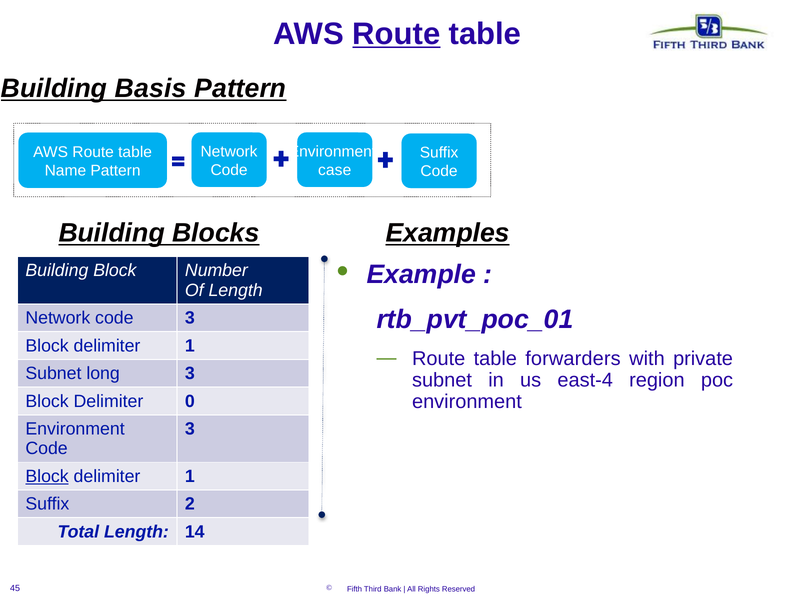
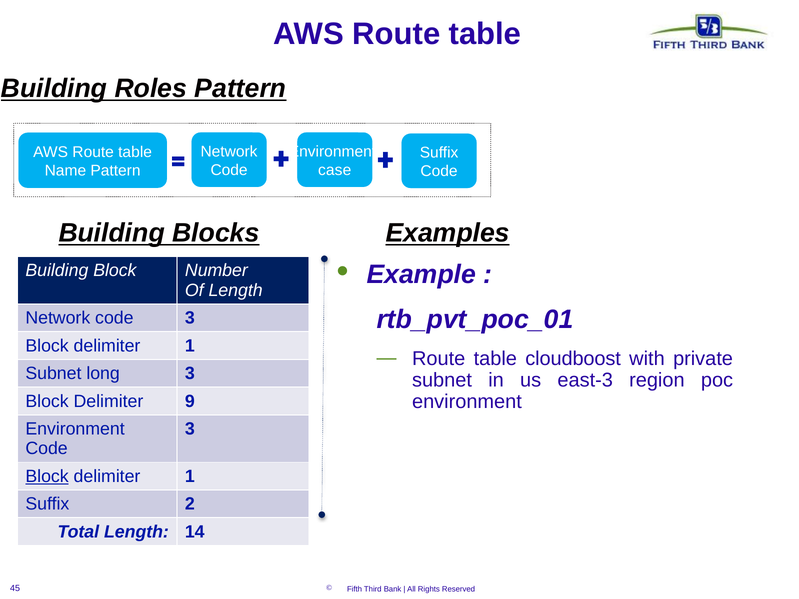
Route underline: present -> none (396, 34)
Basis: Basis -> Roles (151, 89)
forwarders: forwarders -> cloudboost (573, 359)
east-4: east-4 -> east-3 (585, 380)
0: 0 -> 9 (190, 401)
